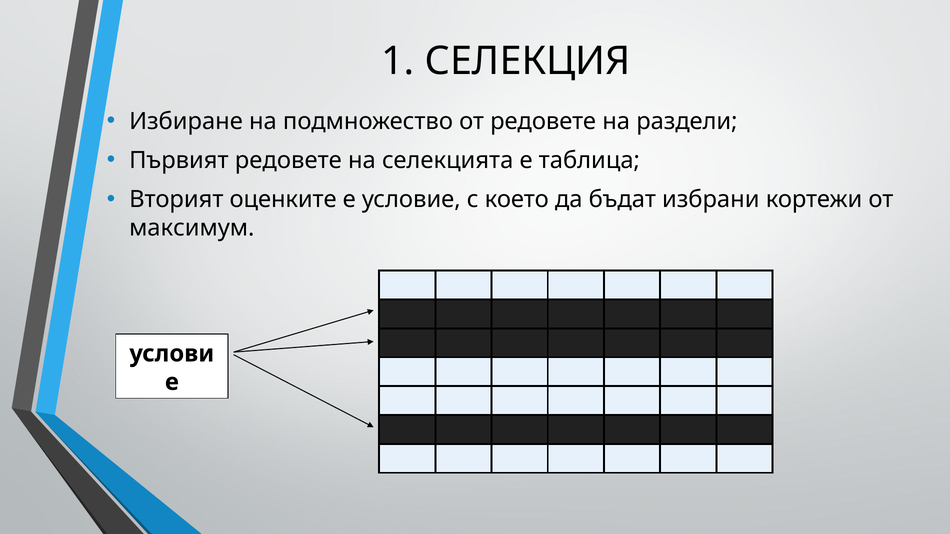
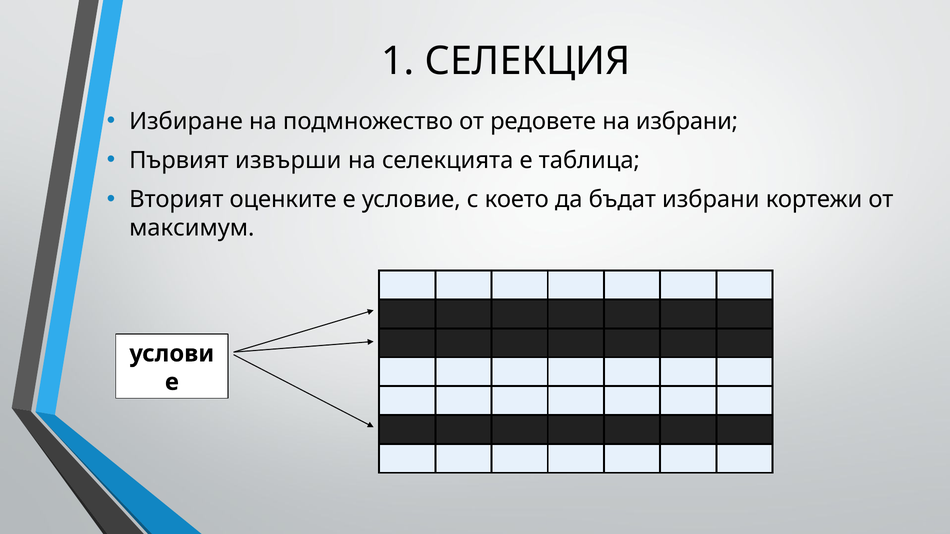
на раздели: раздели -> избрани (687, 121)
Първият редовете: редовете -> извърши (288, 160)
